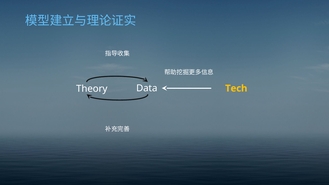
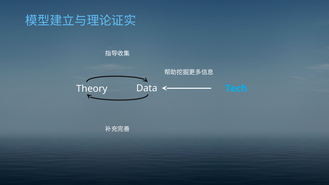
Tech colour: yellow -> light blue (236, 88)
